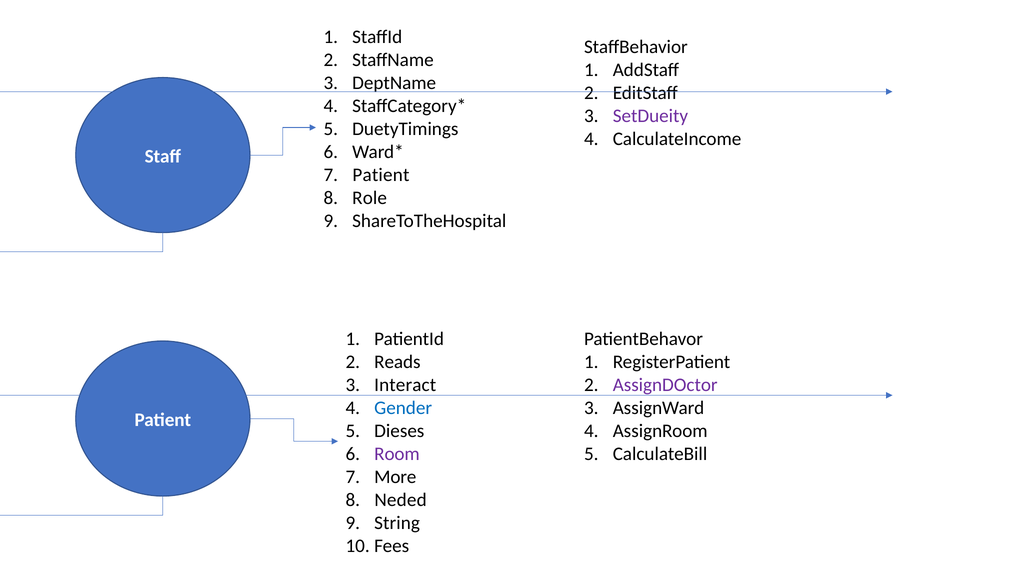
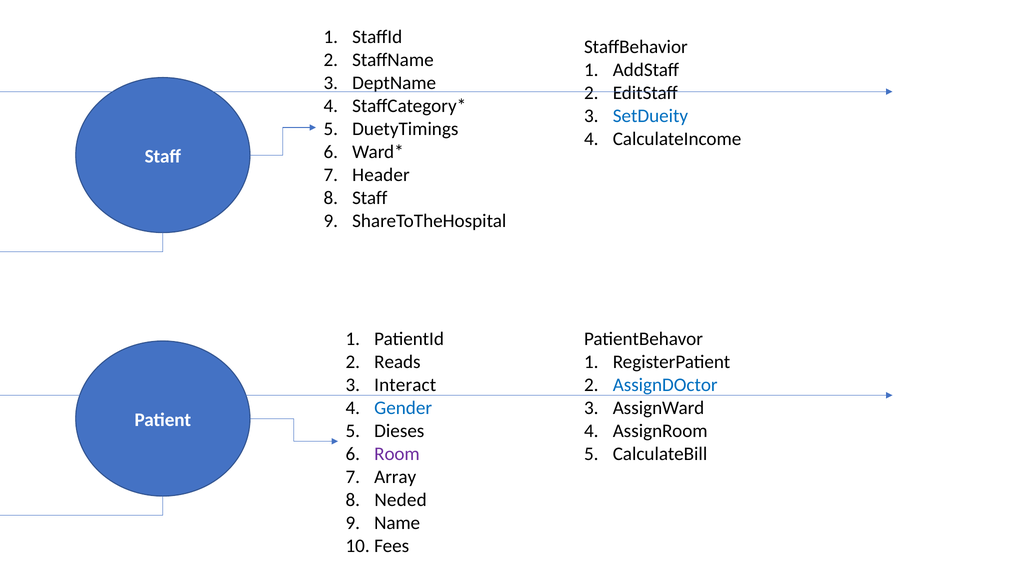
SetDueity colour: purple -> blue (650, 116)
Patient: Patient -> Header (381, 175)
Role: Role -> Staff (370, 198)
AssignDOctor colour: purple -> blue (665, 385)
More: More -> Array (395, 477)
String: String -> Name (397, 522)
